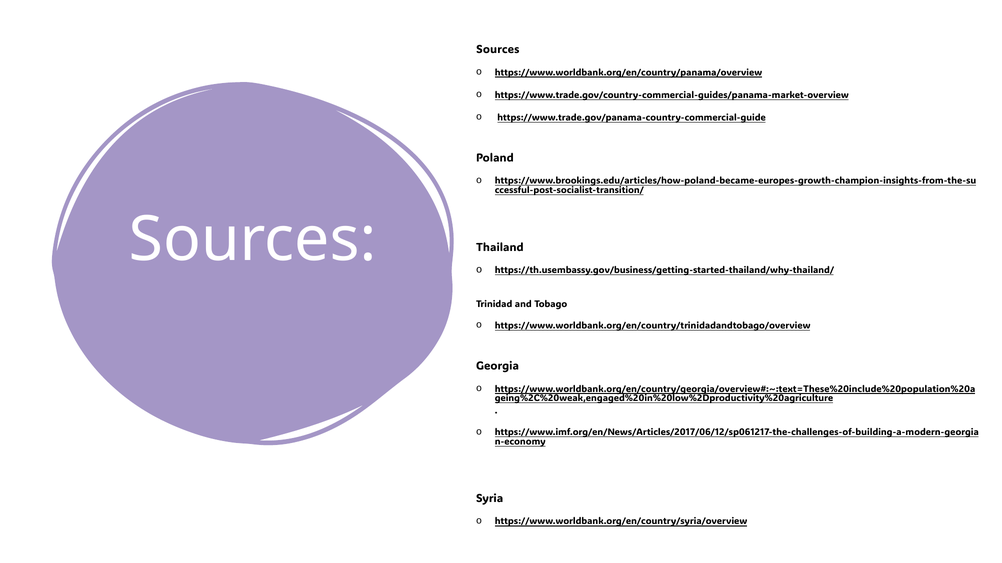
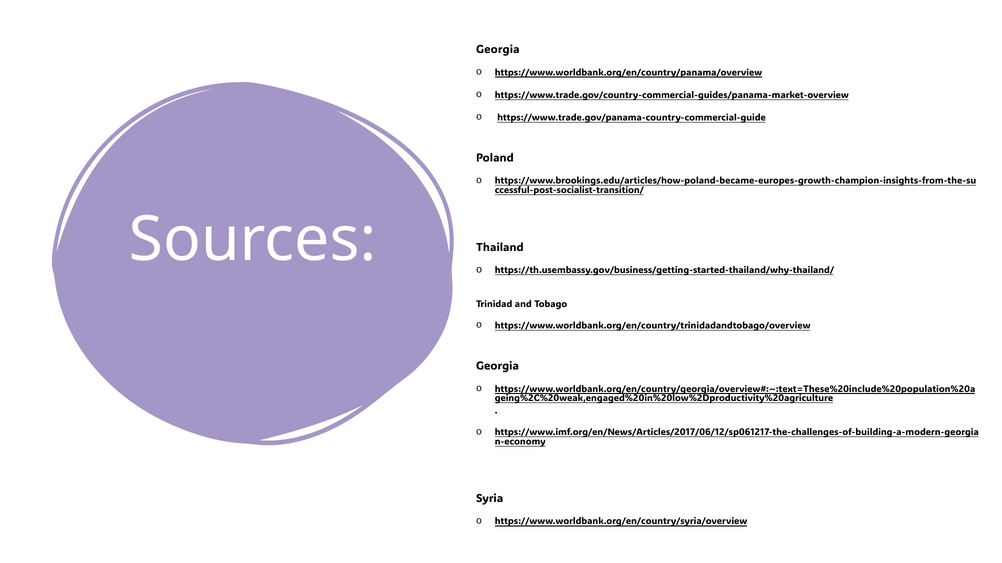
Sources: Sources -> Georgia (498, 50)
